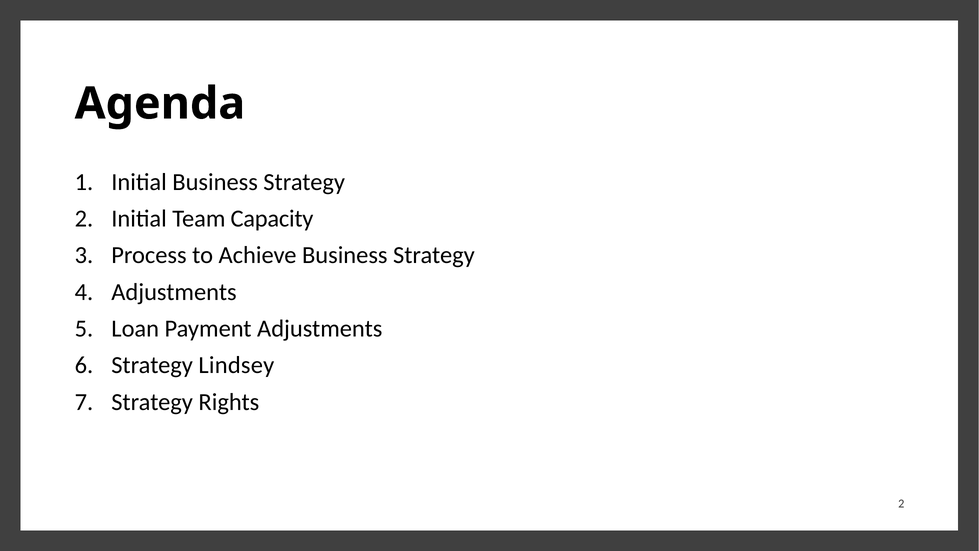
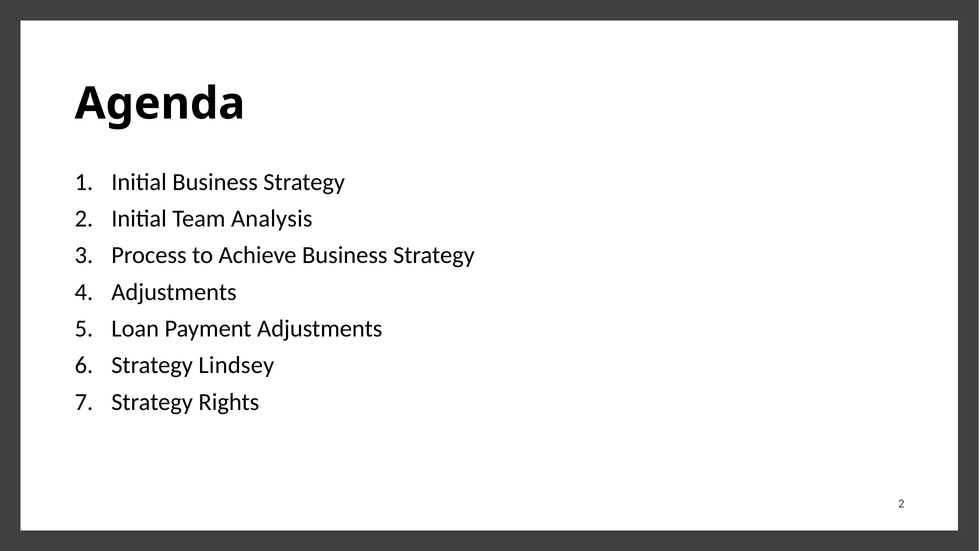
Capacity: Capacity -> Analysis (272, 219)
